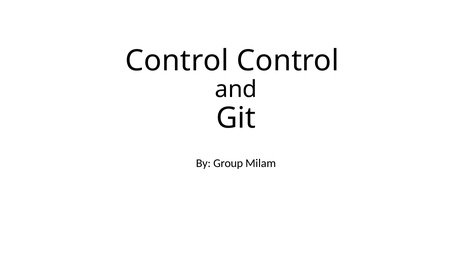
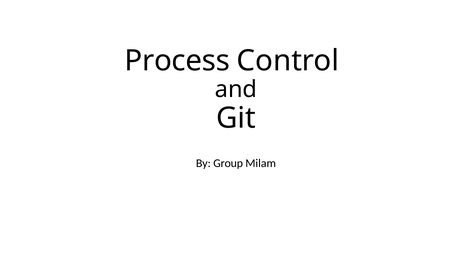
Control: Control -> Process (177, 61)
